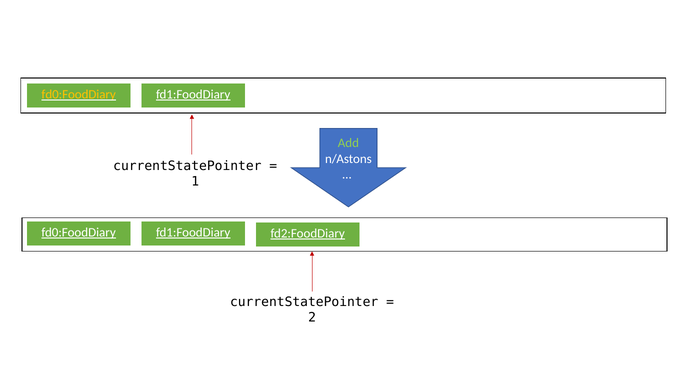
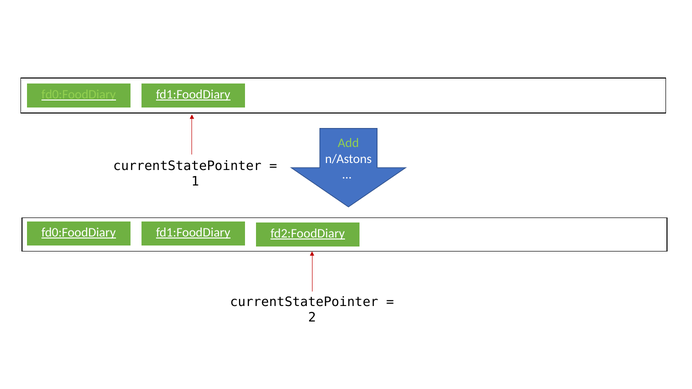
fd0:FoodDiary colour: yellow -> light green (79, 94)
